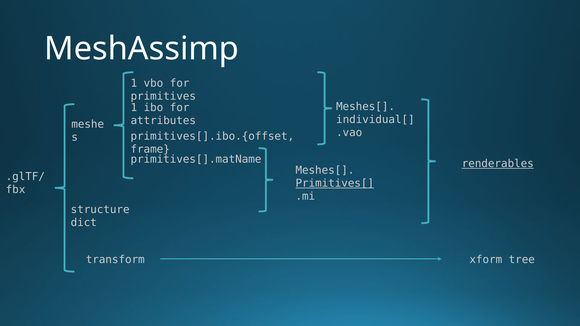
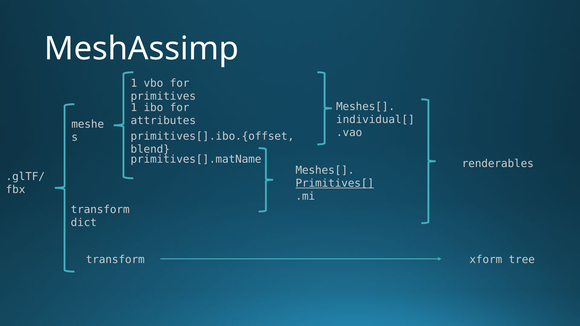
frame: frame -> blend (150, 149)
renderables underline: present -> none (498, 164)
structure: structure -> transform (100, 210)
